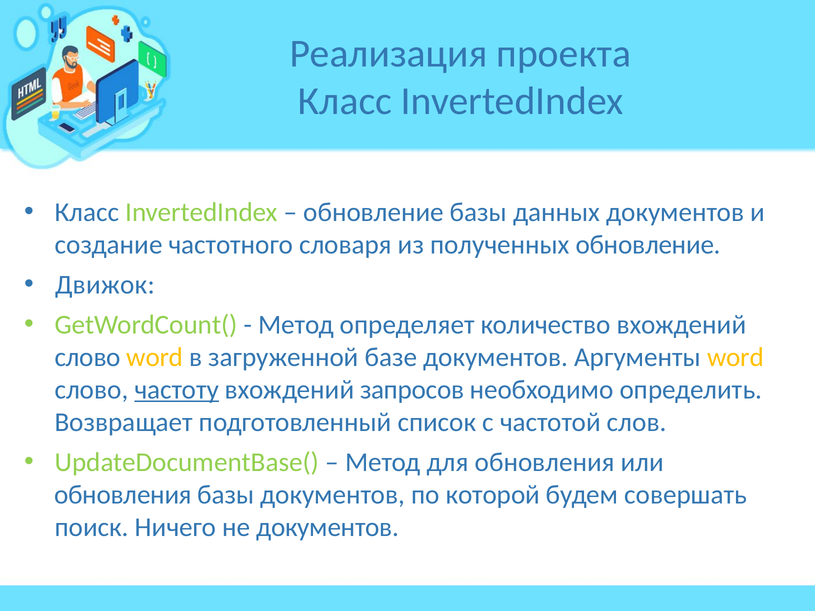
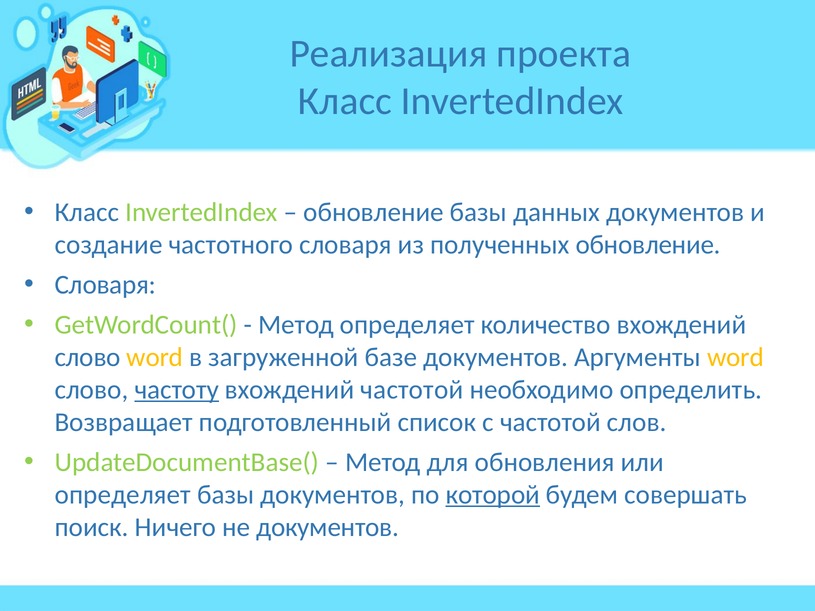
Движок: Движок -> Словаря (105, 285)
вхождений запросов: запросов -> частотой (412, 390)
обновления: обновления -> определяет (123, 495)
которой underline: none -> present (493, 495)
